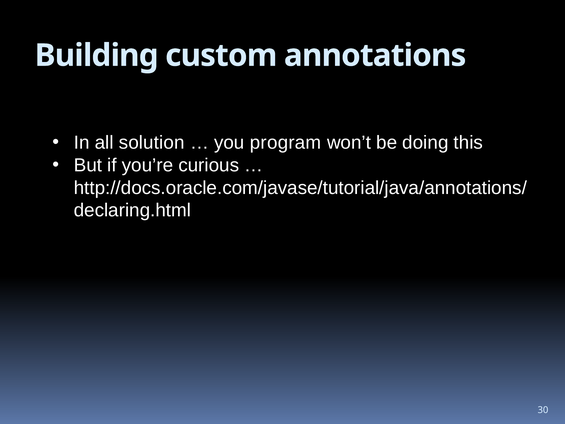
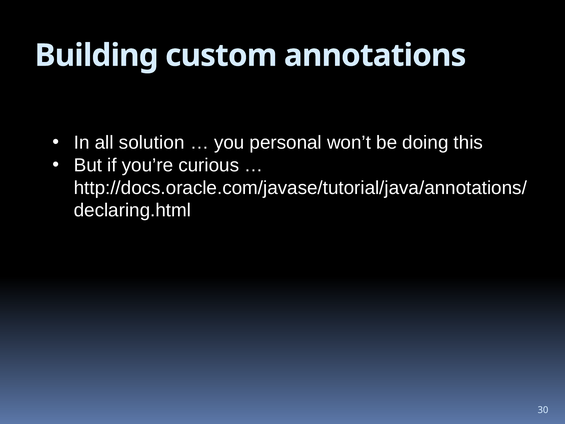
program: program -> personal (286, 143)
